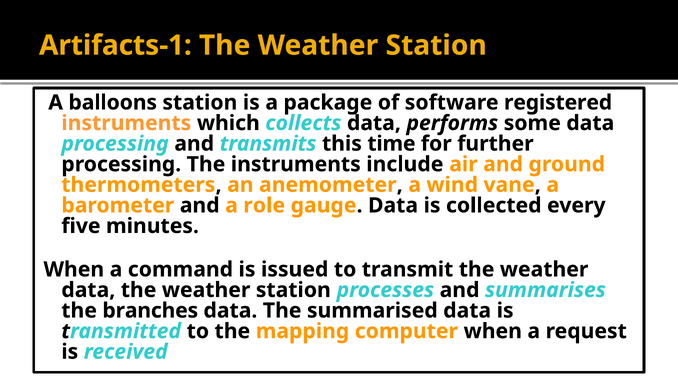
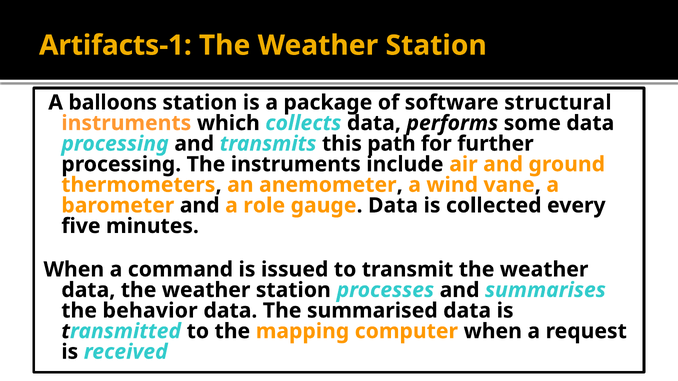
registered: registered -> structural (558, 103)
time: time -> path (391, 144)
branches: branches -> behavior (150, 311)
